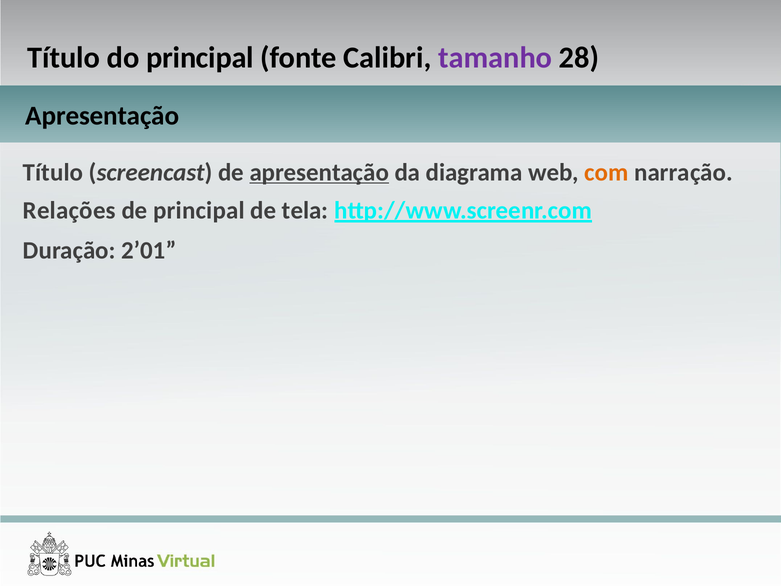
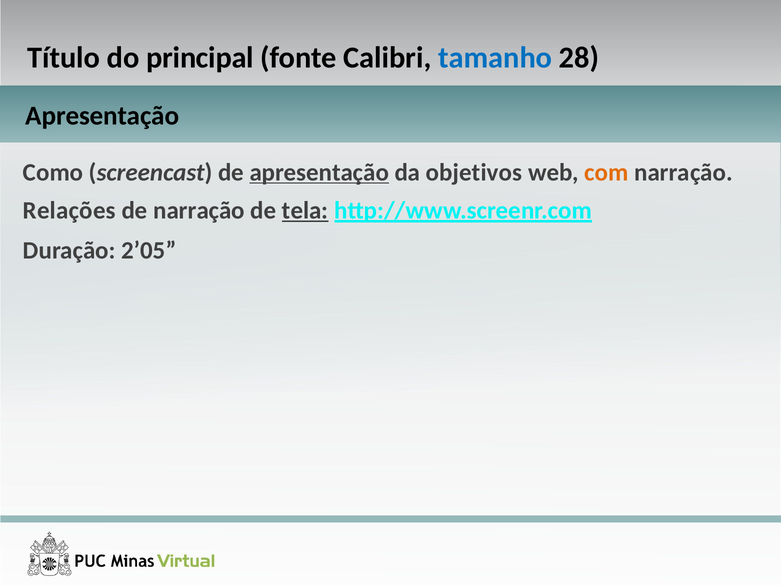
tamanho colour: purple -> blue (495, 58)
Título: Título -> Como (53, 172)
diagrama: diagrama -> objetivos (474, 172)
de principal: principal -> narração (199, 211)
tela underline: none -> present (305, 211)
2’01: 2’01 -> 2’05 (149, 250)
